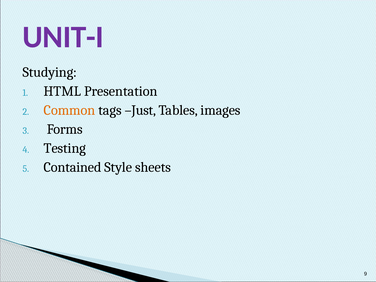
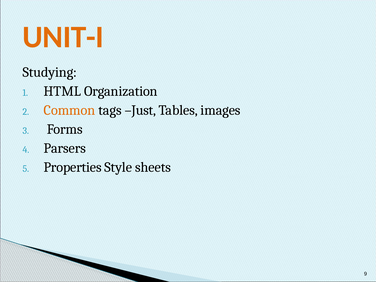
UNIT-I colour: purple -> orange (63, 37)
Presentation: Presentation -> Organization (121, 91)
Testing: Testing -> Parsers (65, 148)
Contained: Contained -> Properties (73, 167)
